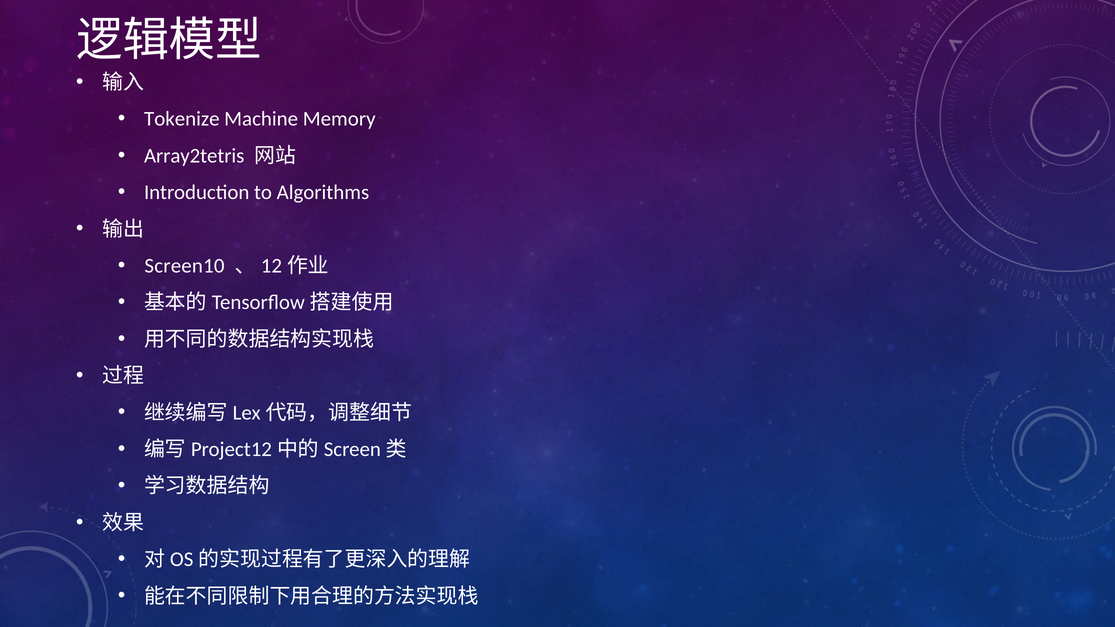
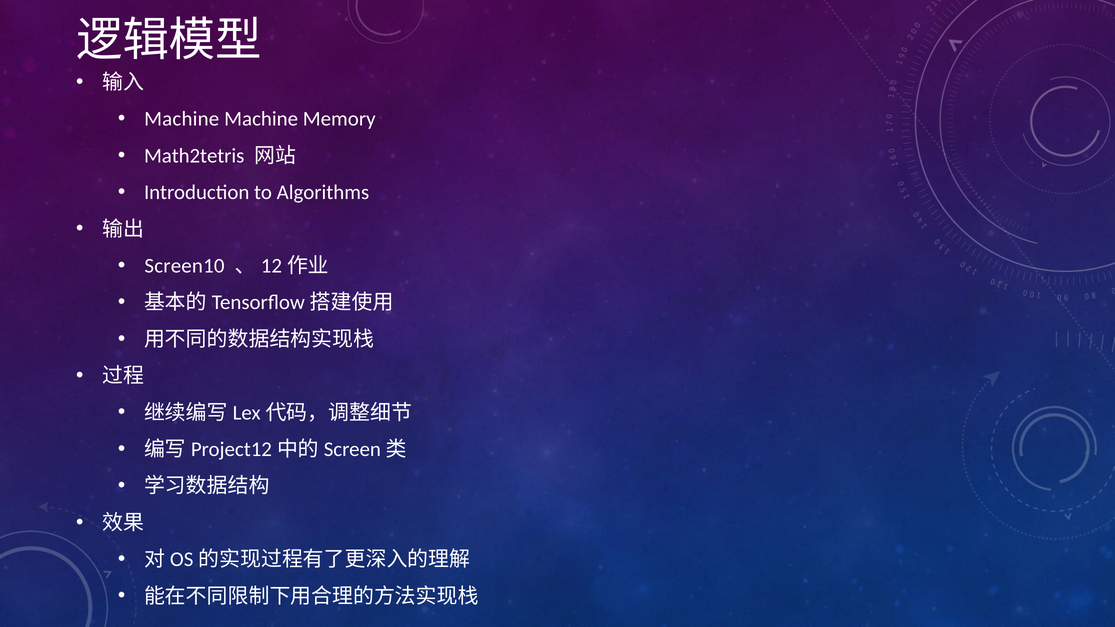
Tokenize: Tokenize -> Machine (182, 119)
Array2tetris: Array2tetris -> Math2tetris (194, 156)
